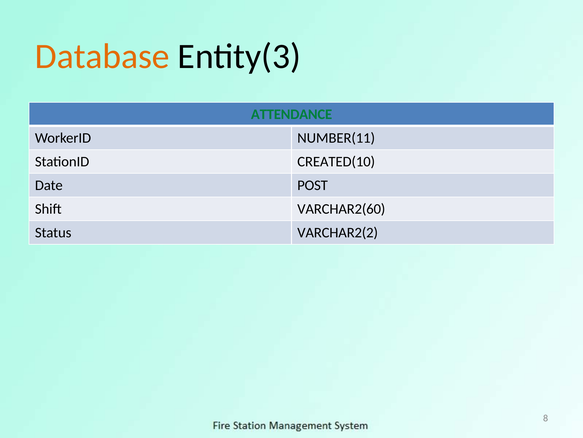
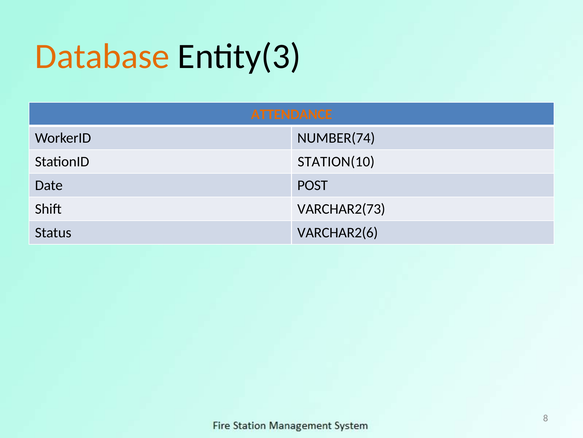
ATTENDANCE colour: green -> orange (292, 114)
NUMBER(11: NUMBER(11 -> NUMBER(74 (336, 138)
CREATED(10: CREATED(10 -> STATION(10 (336, 161)
VARCHAR2(60: VARCHAR2(60 -> VARCHAR2(73 (341, 209)
VARCHAR2(2: VARCHAR2(2 -> VARCHAR2(6 (338, 232)
